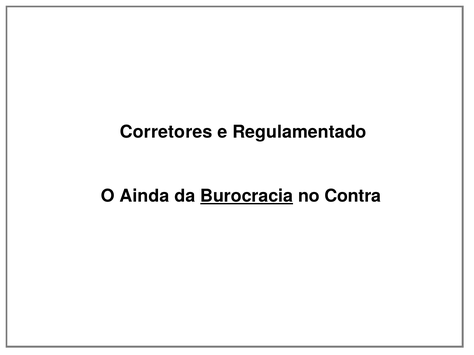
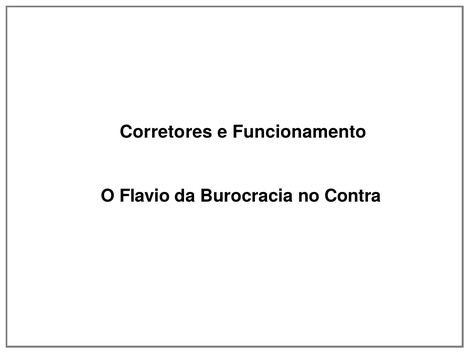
Regulamentado: Regulamentado -> Funcionamento (299, 132)
Ainda: Ainda -> Flavio (145, 196)
Burocracia underline: present -> none (247, 196)
